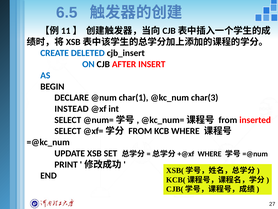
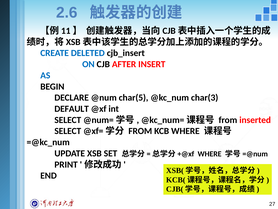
6.5: 6.5 -> 2.6 (67, 13)
char(1: char(1 -> char(5 (134, 97)
INSTEAD: INSTEAD -> DEFAULT (72, 109)
